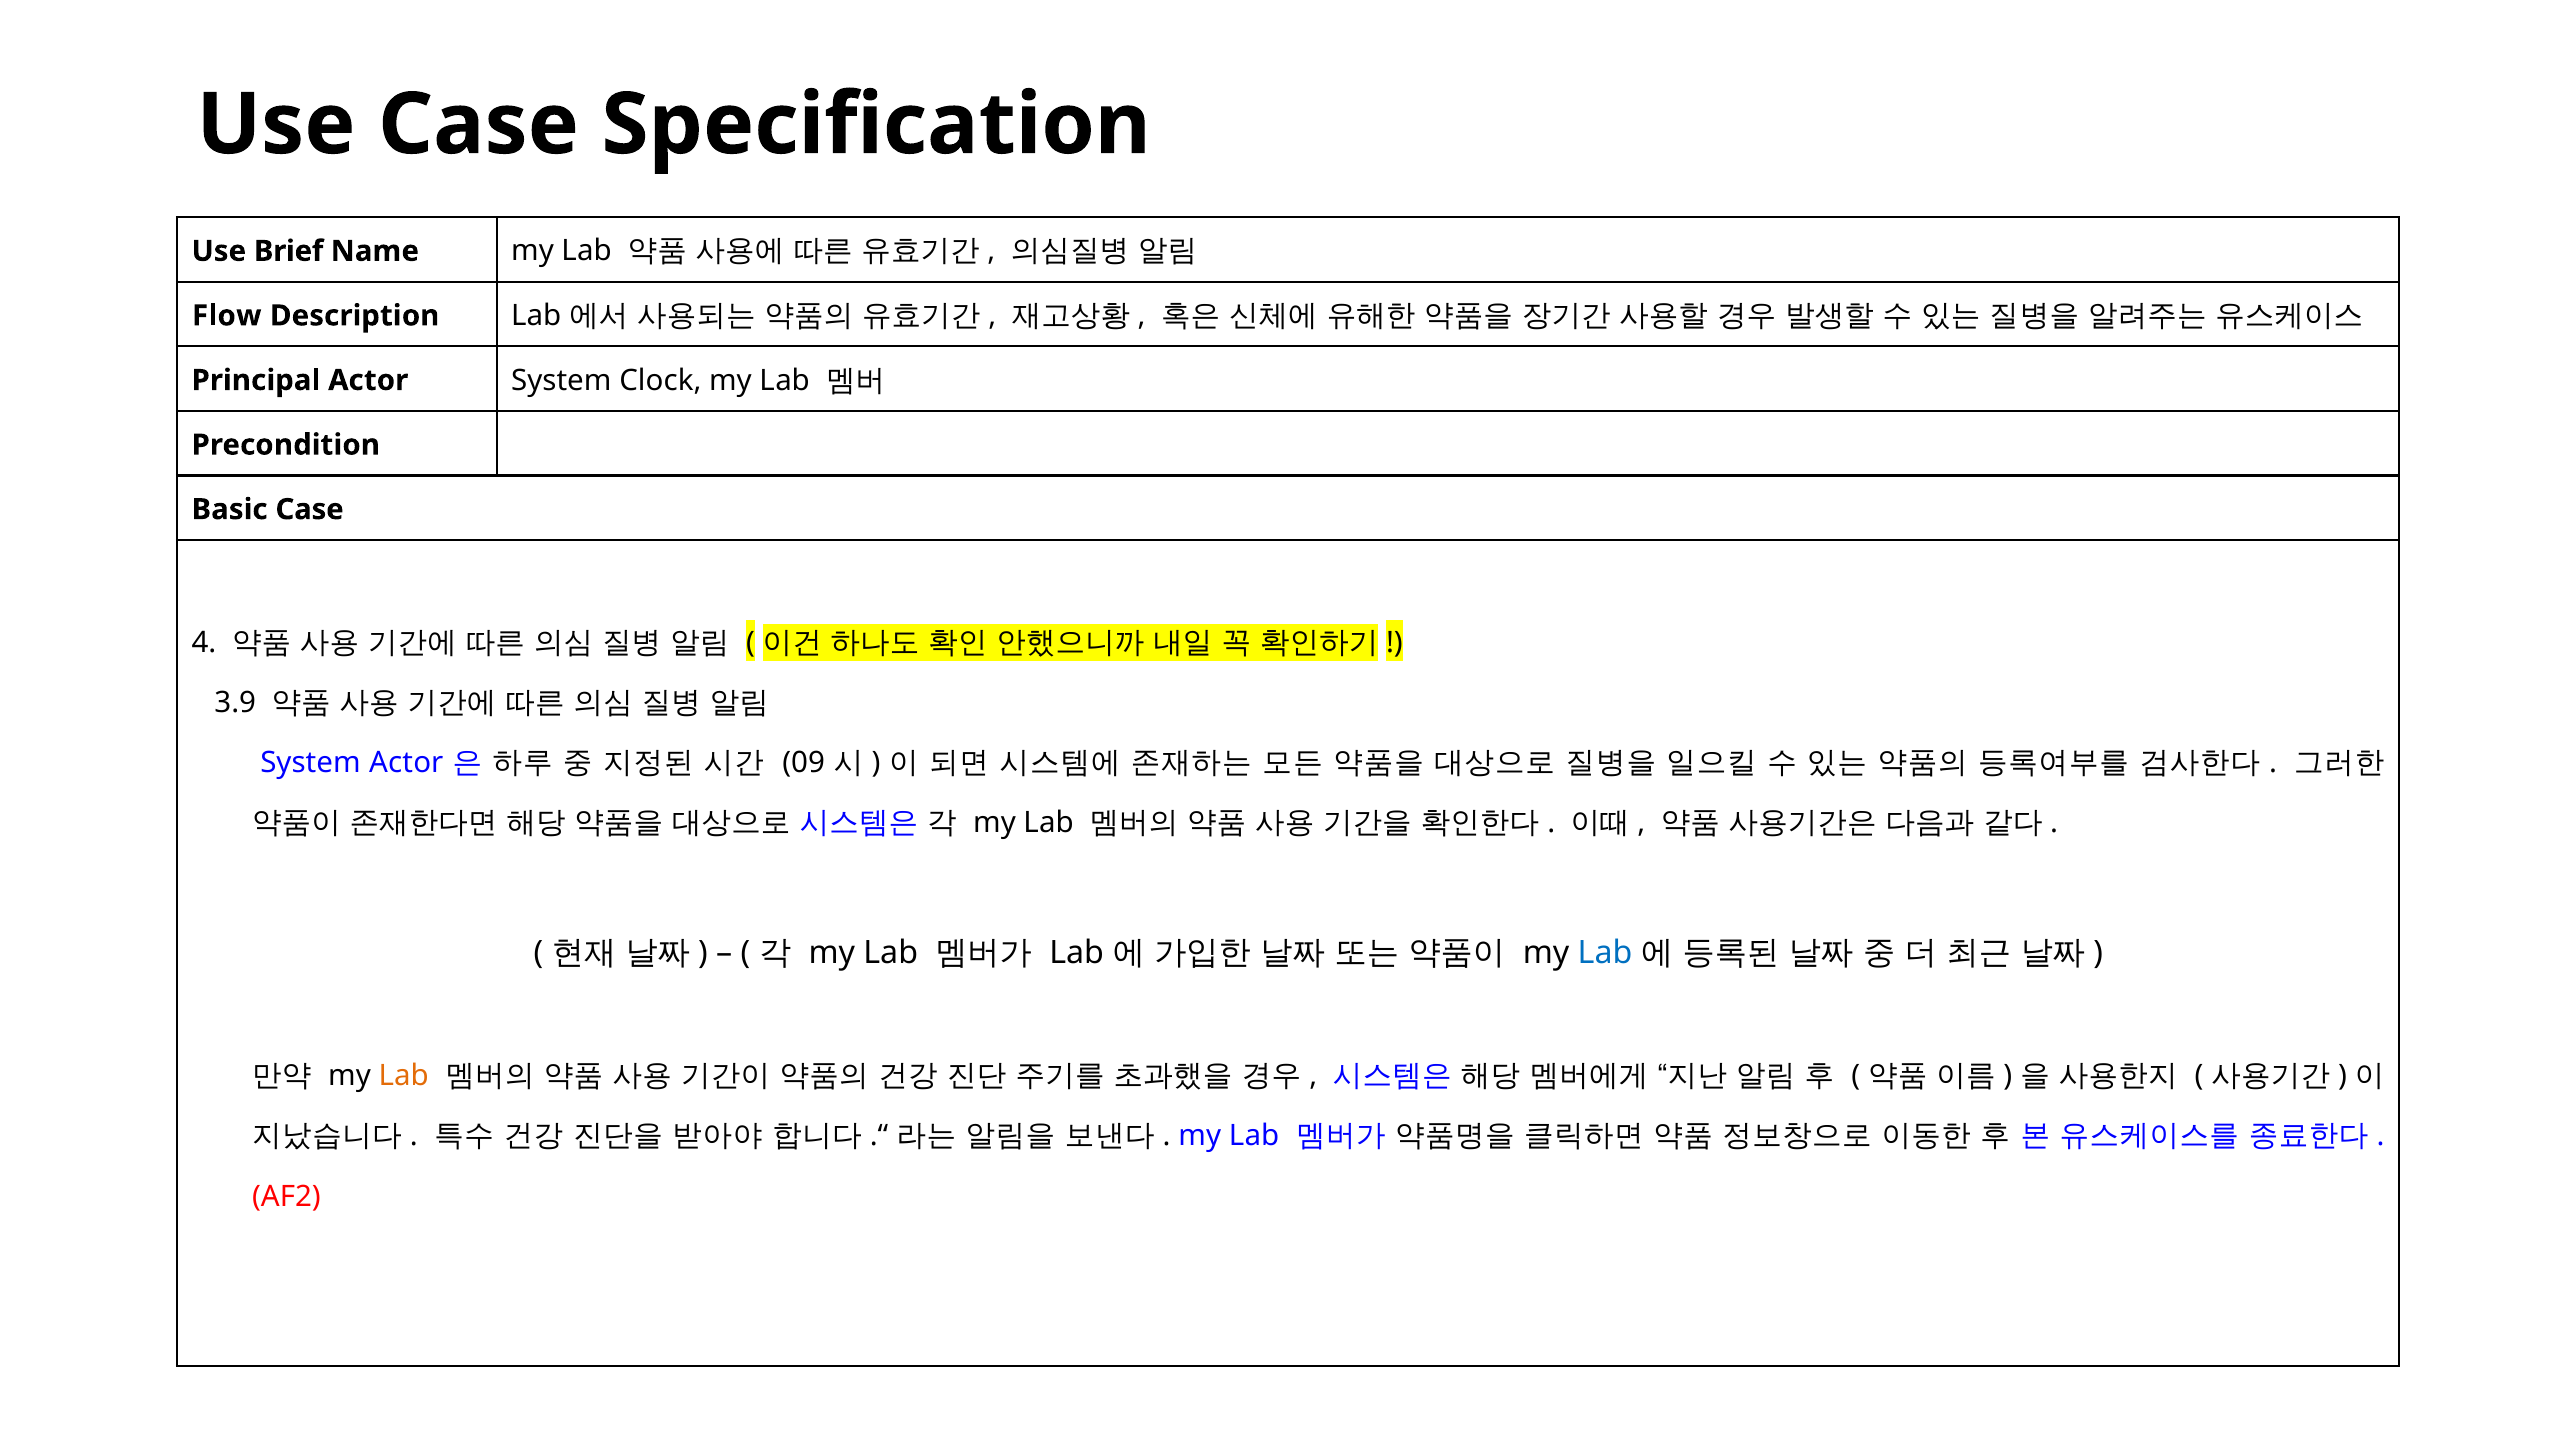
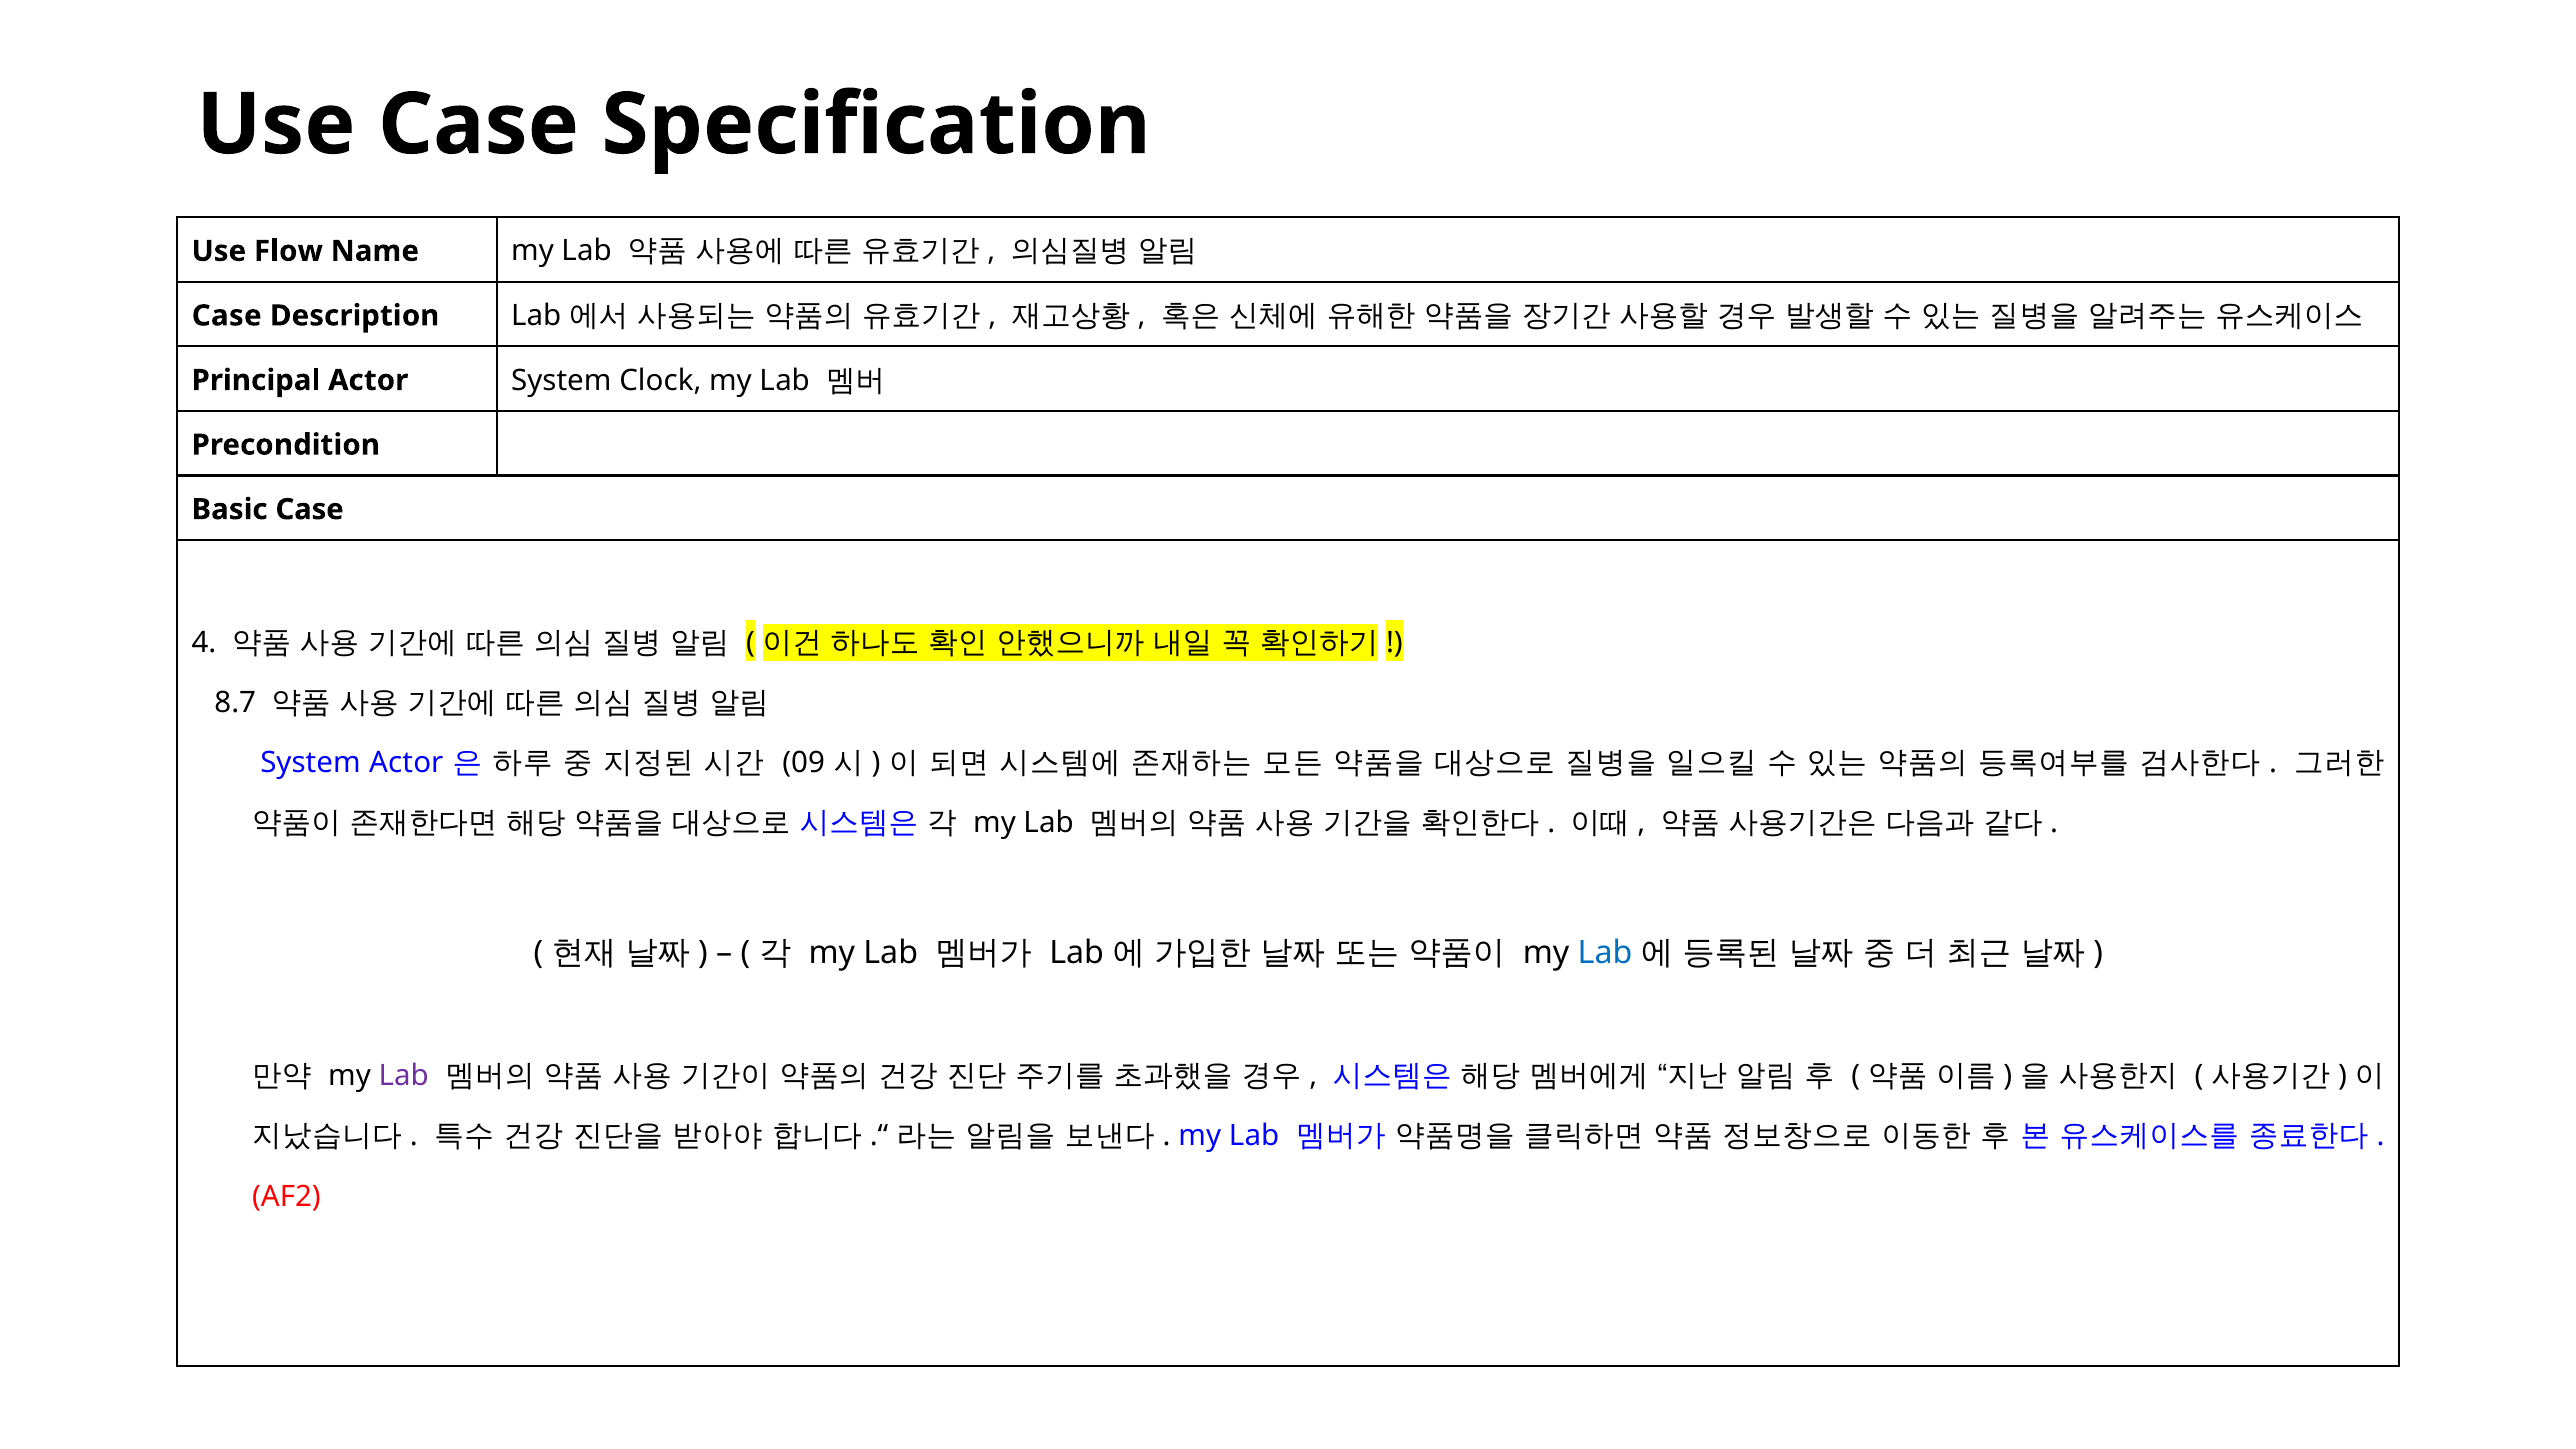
Brief: Brief -> Flow (288, 251)
Flow: Flow -> Case (227, 316)
3.9: 3.9 -> 8.7 (235, 703)
Lab colour: orange -> purple (404, 1076)
